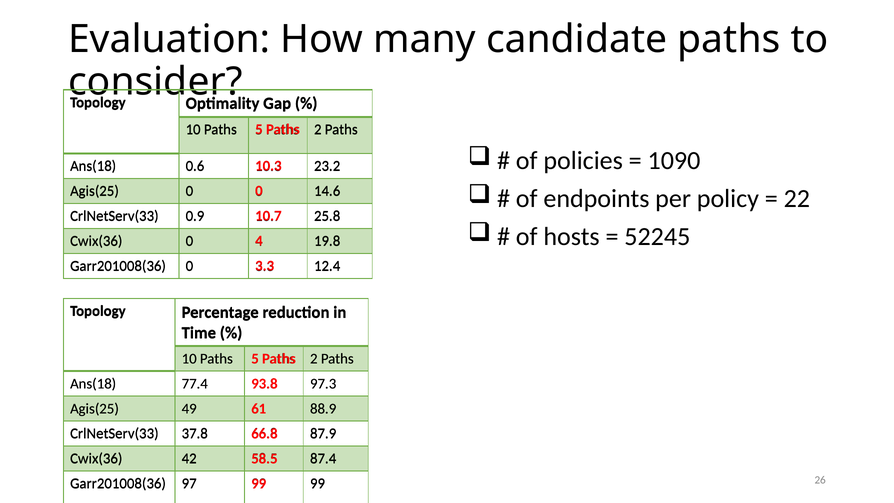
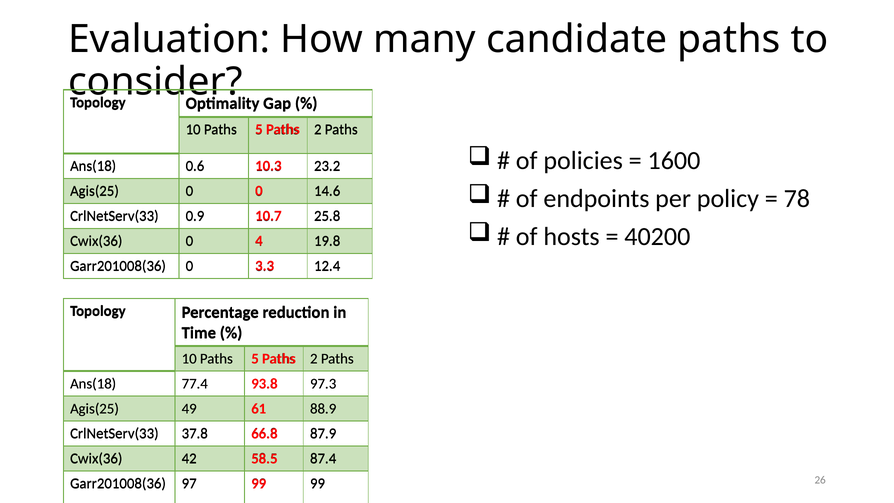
1090: 1090 -> 1600 (674, 160)
22: 22 -> 78 (797, 198)
52245: 52245 -> 40200 (657, 236)
